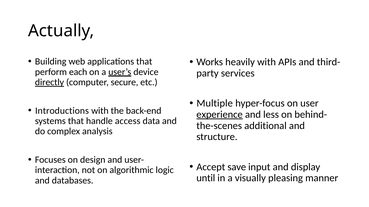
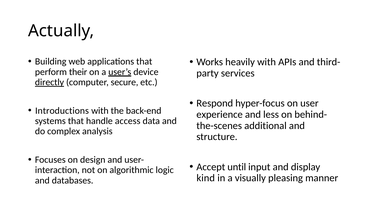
each: each -> their (78, 72)
Multiple: Multiple -> Respond (215, 104)
experience underline: present -> none (220, 115)
save: save -> until (237, 167)
until: until -> kind (206, 179)
